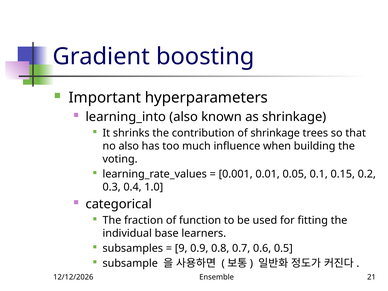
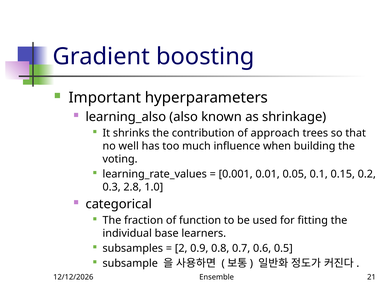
learning_into: learning_into -> learning_also (126, 117)
of shrinkage: shrinkage -> approach (275, 133)
no also: also -> well (129, 146)
0.4: 0.4 -> 2.8 (133, 187)
9: 9 -> 2 (181, 248)
